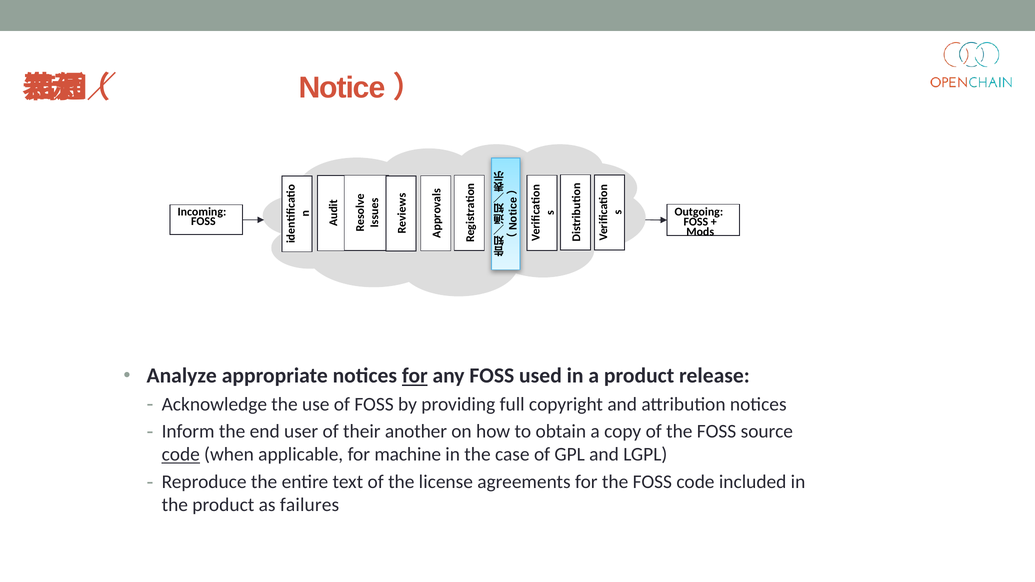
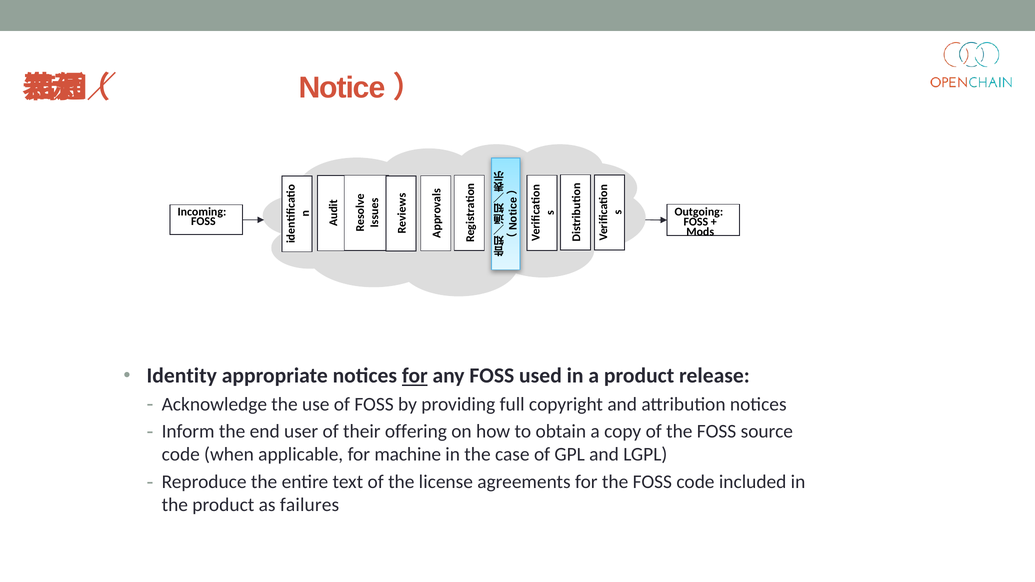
Analyze: Analyze -> Identity (182, 376)
another: another -> offering (416, 431)
code underline: present -> none (181, 455)
